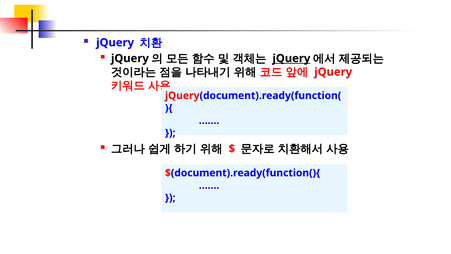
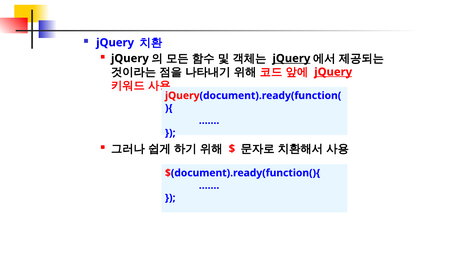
jQuery underline: none -> present (333, 72)
